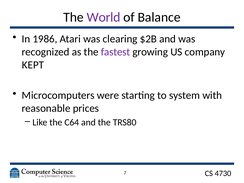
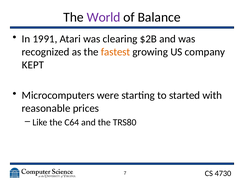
1986: 1986 -> 1991 (45, 39)
fastest colour: purple -> orange (116, 52)
system: system -> started (185, 95)
